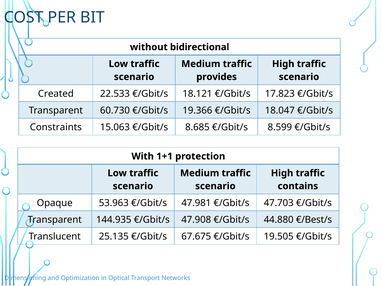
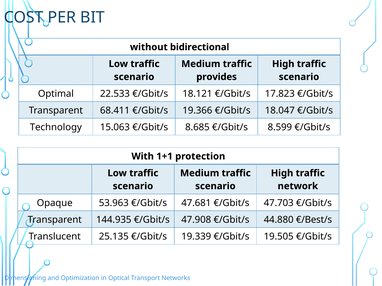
Created: Created -> Optimal (56, 94)
60.730: 60.730 -> 68.411 (115, 111)
Constraints: Constraints -> Technology (56, 127)
contains: contains -> network (298, 186)
47.981: 47.981 -> 47.681 (196, 203)
67.675: 67.675 -> 19.339 (196, 237)
